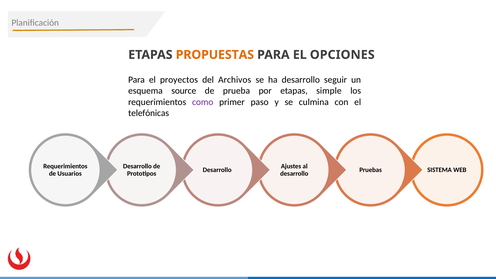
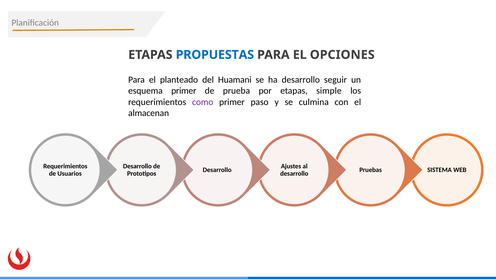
PROPUESTAS colour: orange -> blue (215, 55)
proyectos: proyectos -> planteado (179, 80)
Archivos: Archivos -> Huamani (235, 80)
esquema source: source -> primer (184, 91)
telefónicas: telefónicas -> almacenan (149, 113)
